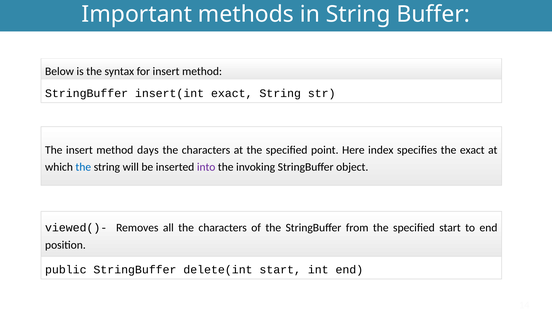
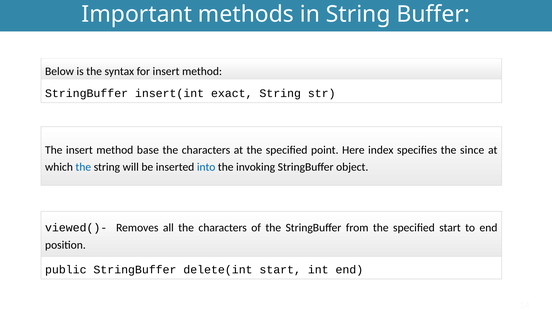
days: days -> base (148, 150)
the exact: exact -> since (472, 150)
into colour: purple -> blue (206, 167)
